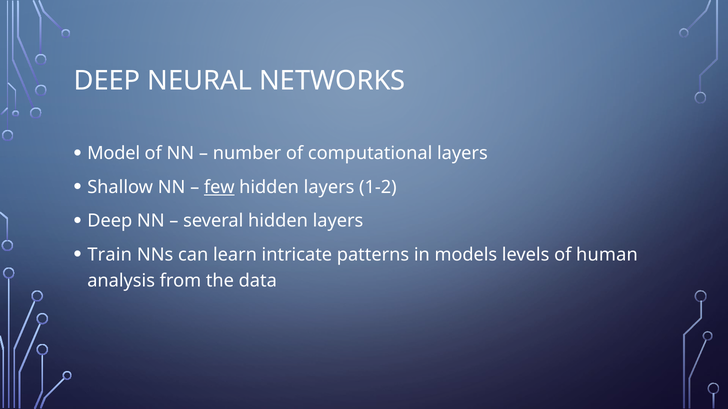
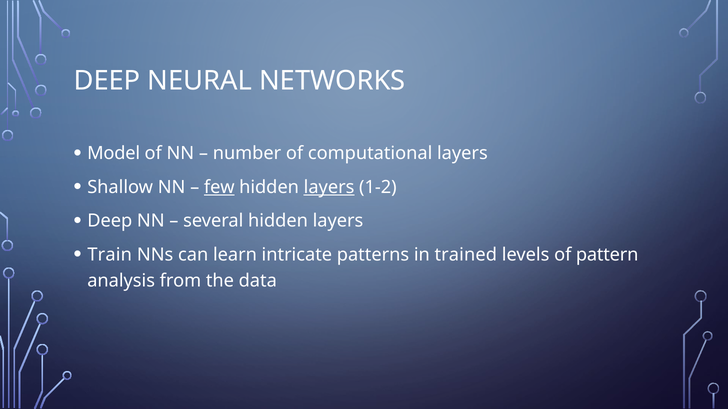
layers underline: none -> present (329, 187)
models: models -> trained (466, 255)
human: human -> pattern (607, 255)
